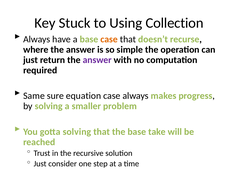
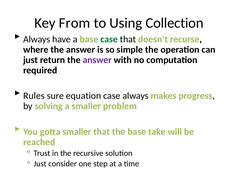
Stuck: Stuck -> From (75, 23)
case colour: orange -> green (109, 39)
Same: Same -> Rules (34, 96)
gotta solving: solving -> smaller (77, 132)
